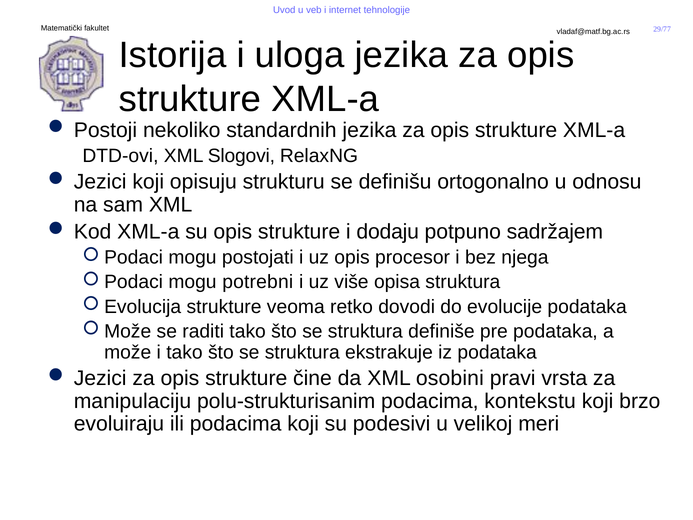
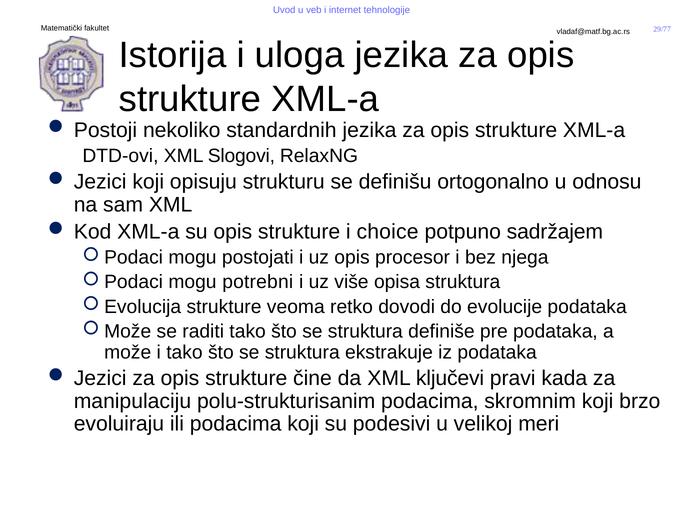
dodaju: dodaju -> choice (388, 232)
osobini: osobini -> ključevi (450, 378)
vrsta: vrsta -> kada (564, 378)
kontekstu: kontekstu -> skromnim (530, 401)
